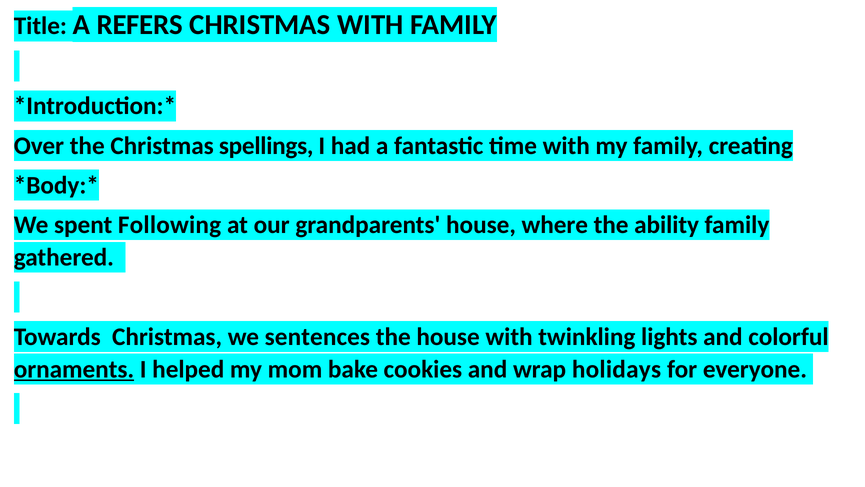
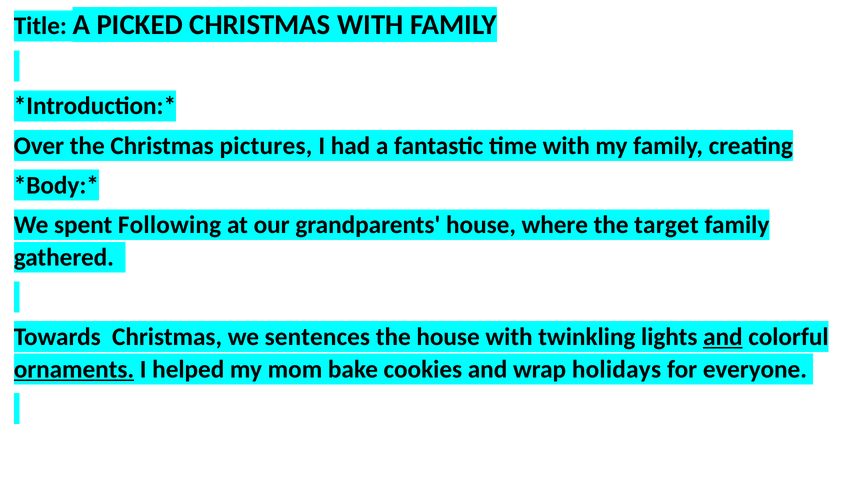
REFERS: REFERS -> PICKED (140, 25)
spellings: spellings -> pictures (266, 146)
ability: ability -> target (666, 225)
and underline: none -> present (723, 337)
